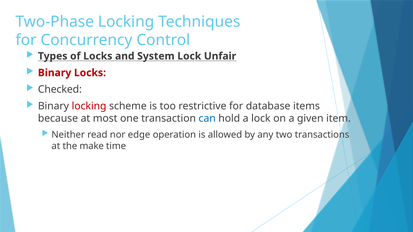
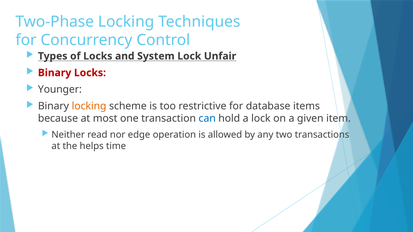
Checked: Checked -> Younger (60, 90)
locking colour: red -> orange (89, 106)
make: make -> helps (92, 146)
